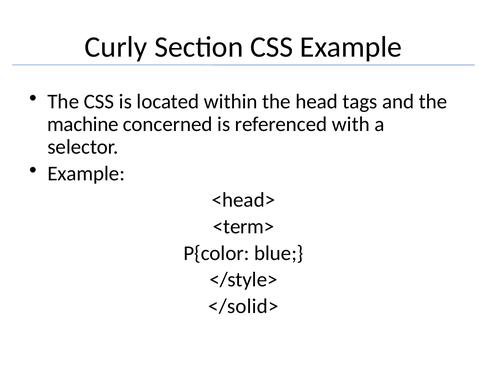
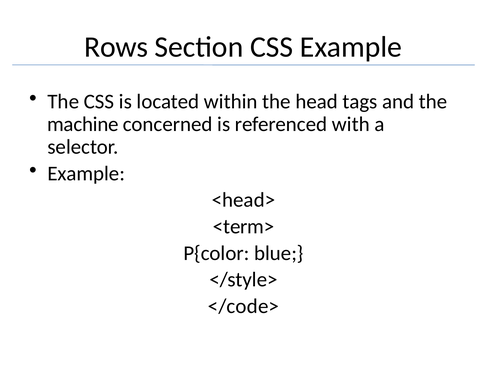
Curly: Curly -> Rows (116, 47)
</solid>: </solid> -> </code> (243, 306)
